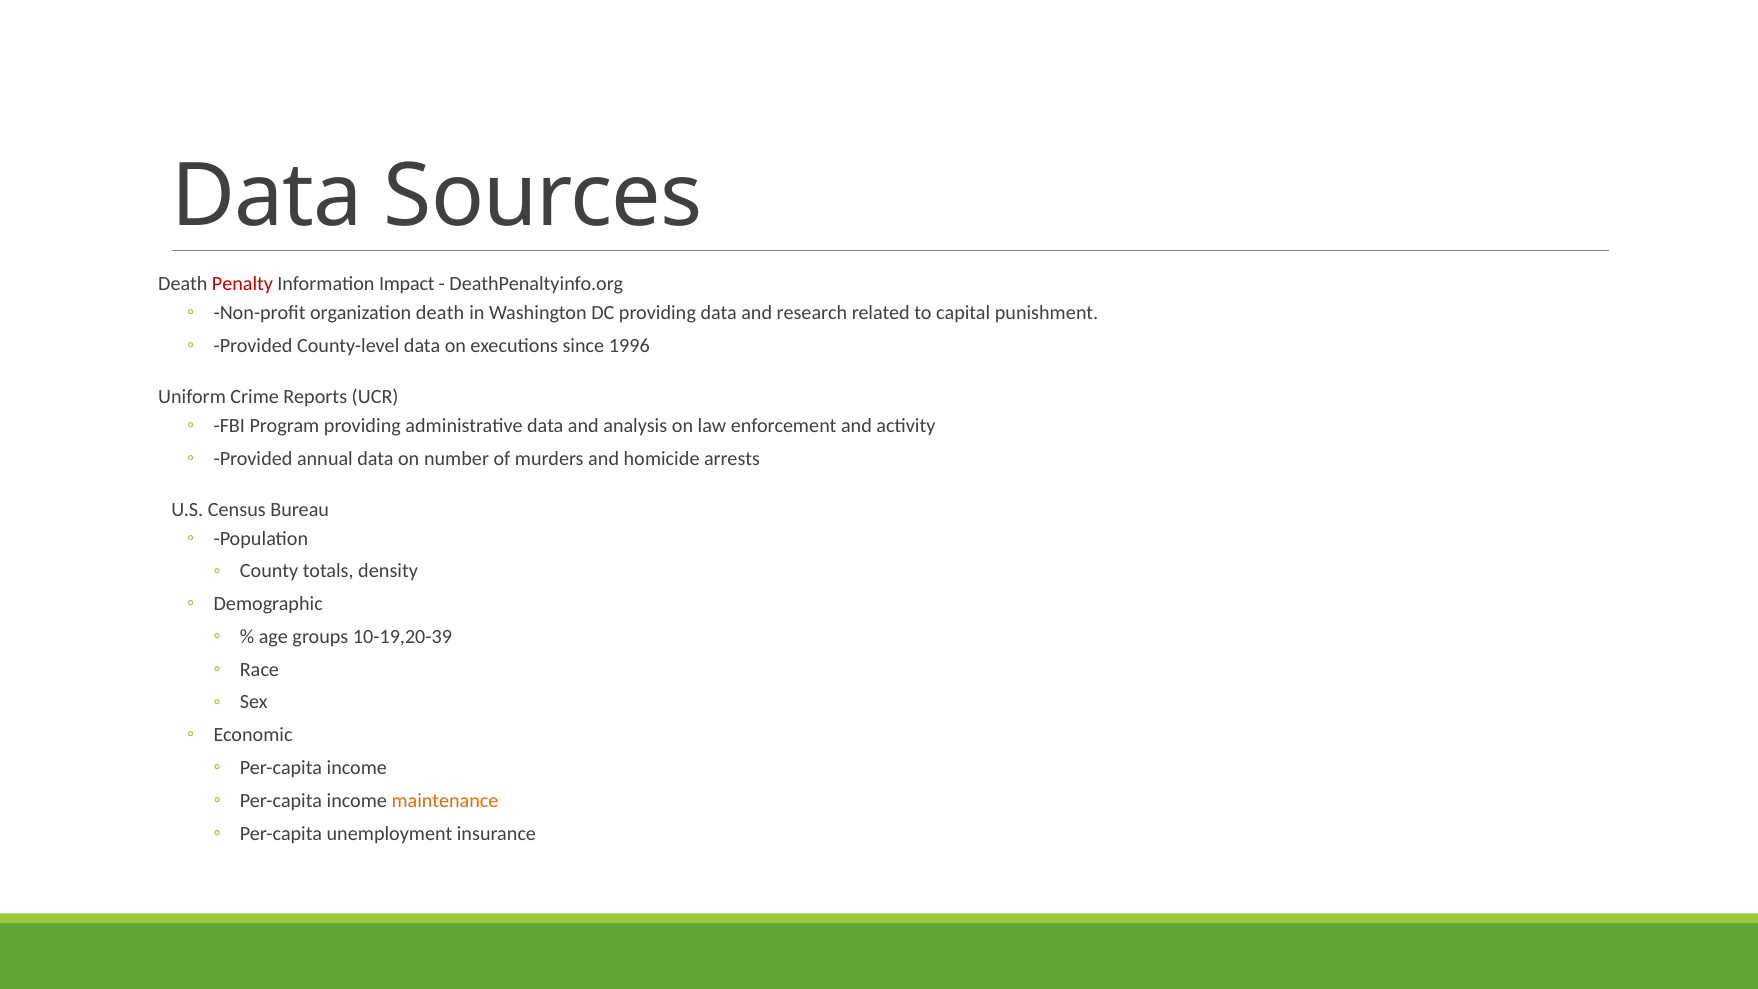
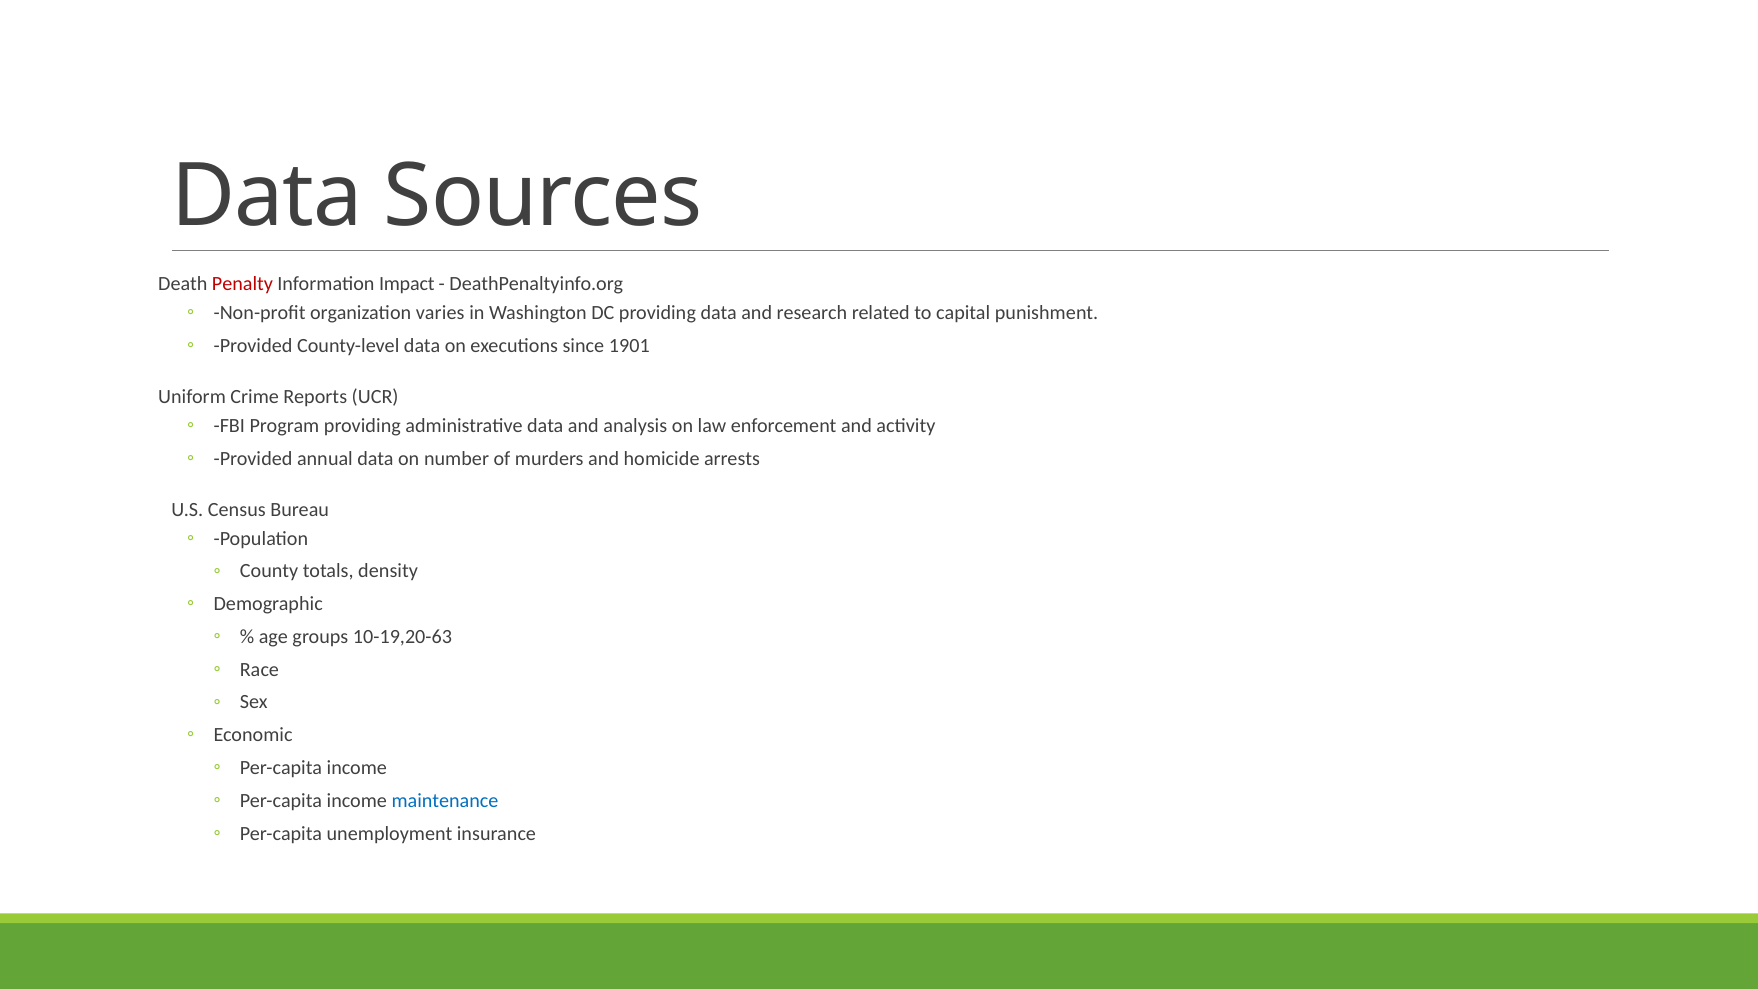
organization death: death -> varies (440, 313)
1996: 1996 -> 1901 (629, 345)
10-19,20-39: 10-19,20-39 -> 10-19,20-63 (402, 637)
maintenance colour: orange -> blue (445, 800)
